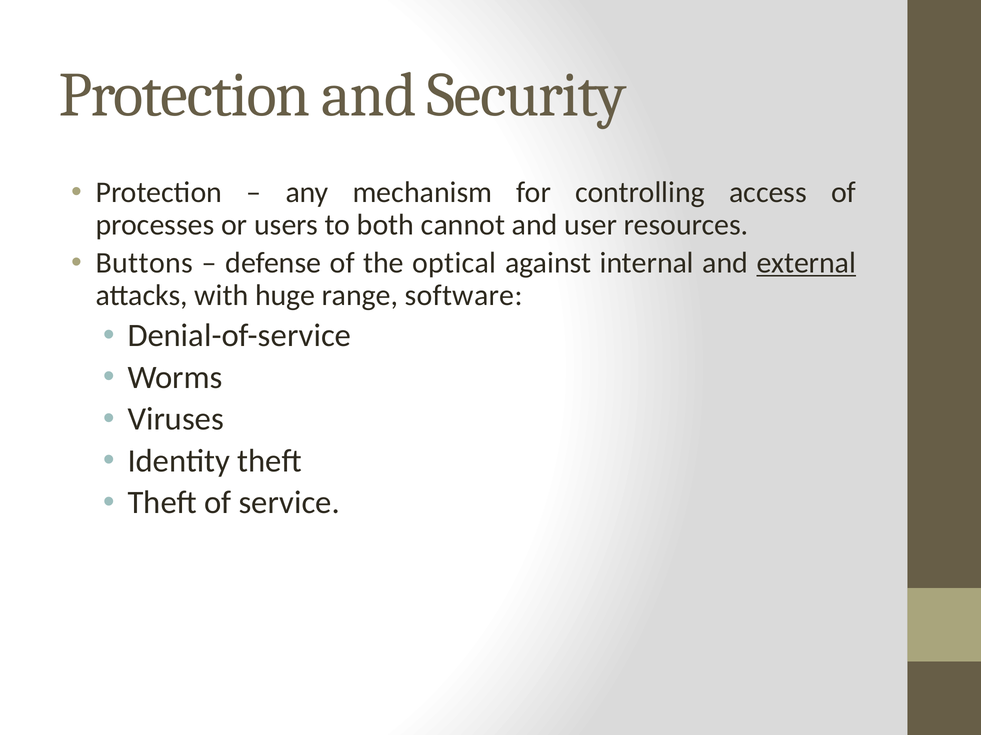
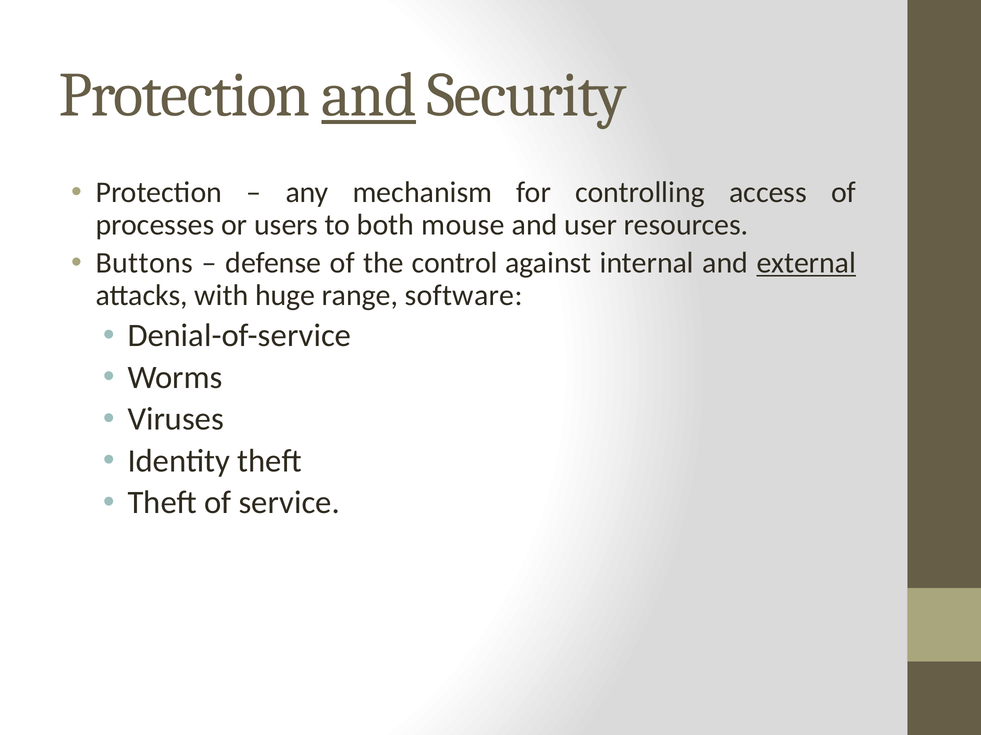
and underline: none -> present (369, 95)
cannot: cannot -> mouse (463, 225)
optical: optical -> control (455, 263)
